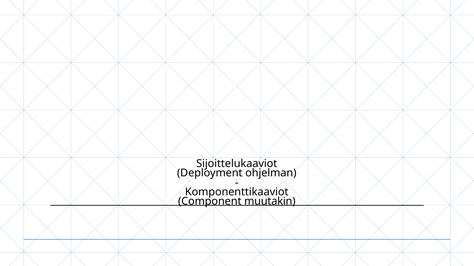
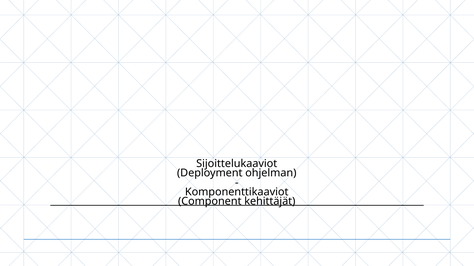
muutakin: muutakin -> kehittäjät (270, 202)
